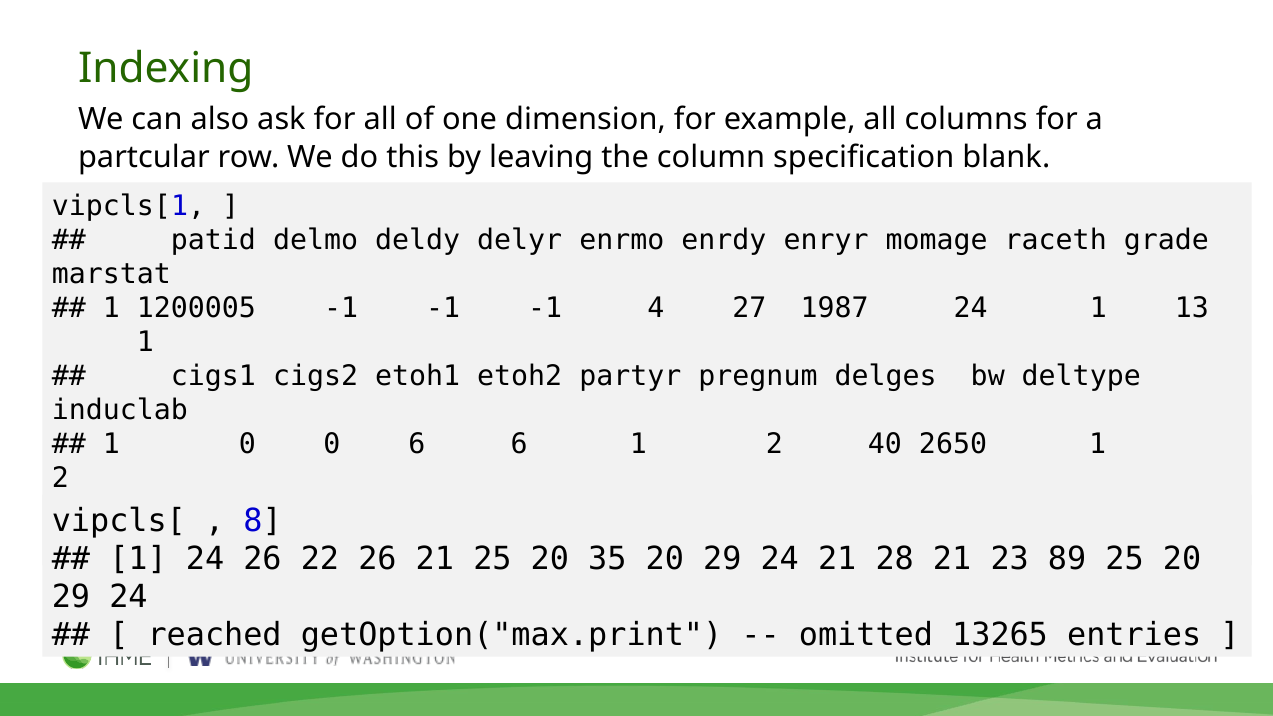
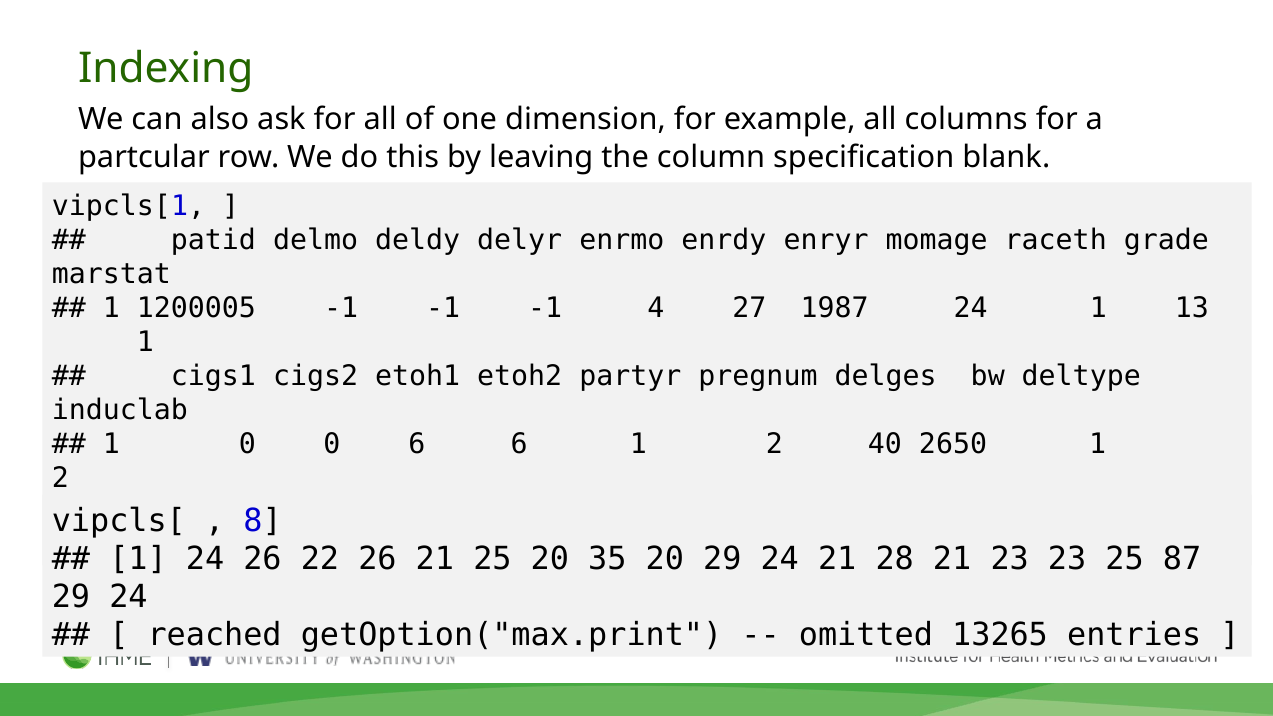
23 89: 89 -> 23 (1067, 559)
20: 20 -> 87 (1182, 559)
